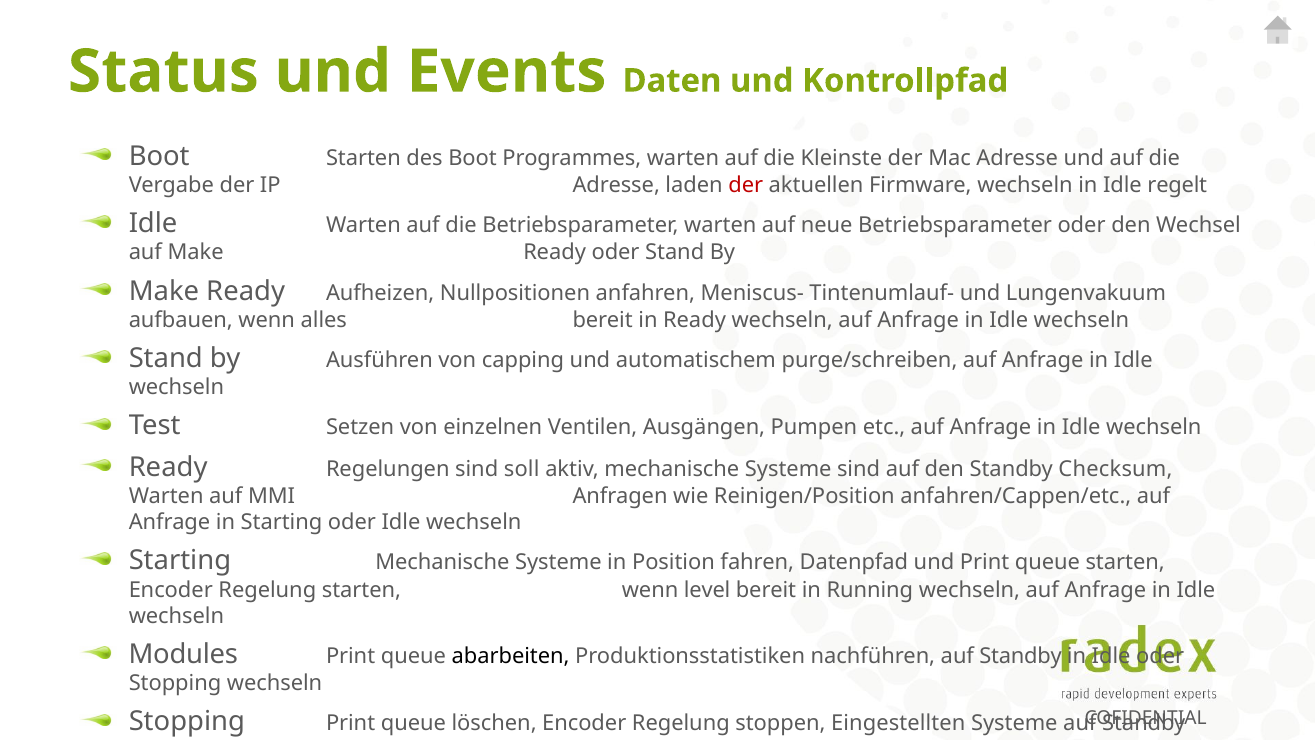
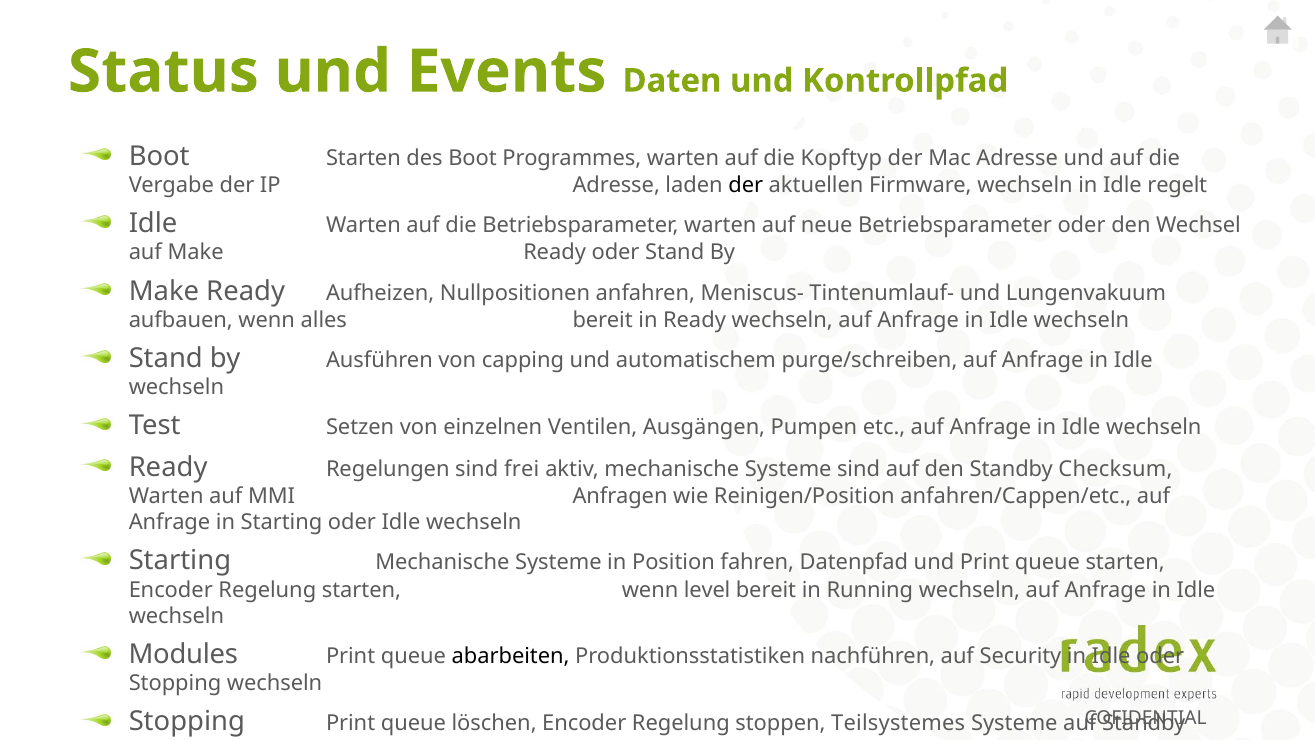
Kleinste: Kleinste -> Kopftyp (841, 158)
der colour: red -> black (746, 185)
soll: soll -> frei (522, 469)
nachführen auf Standby: Standby -> Security (1021, 656)
Eingestellten: Eingestellten -> Teilsystemes (898, 723)
